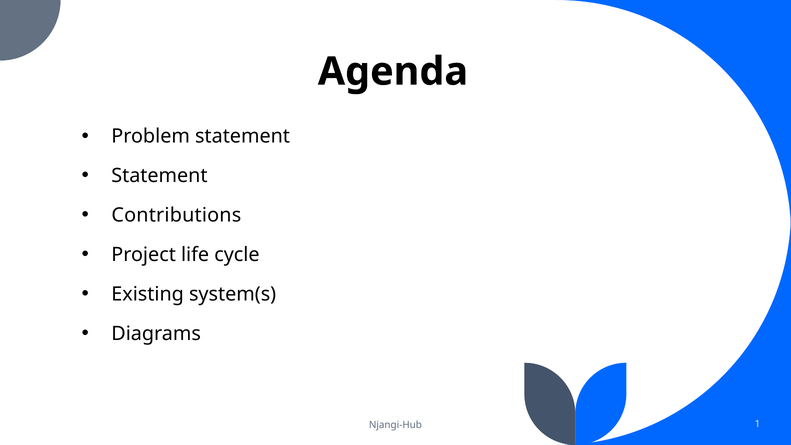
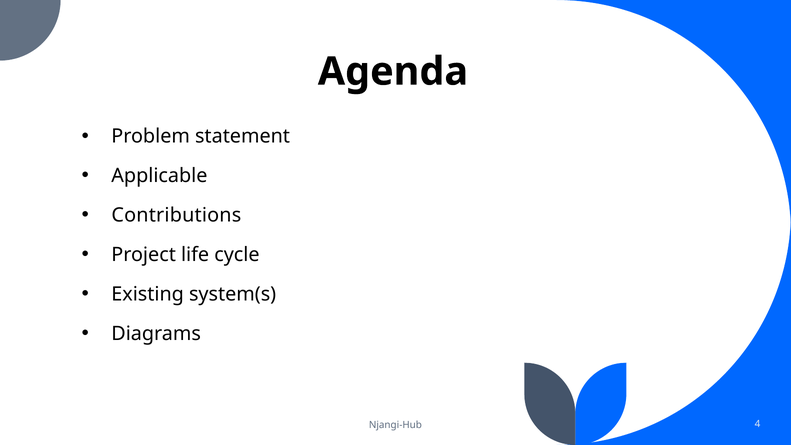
Statement: Statement -> Applicable (159, 176)
1: 1 -> 4 (758, 424)
